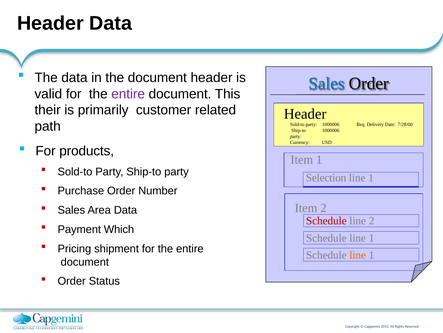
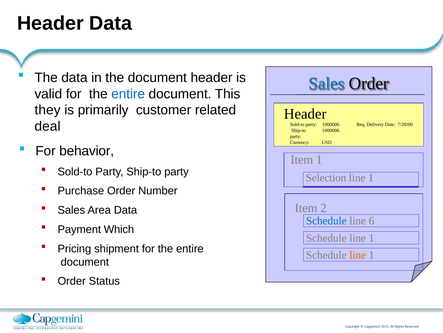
entire colour: purple -> blue (128, 94)
their: their -> they (48, 110)
path: path -> deal (48, 126)
products: products -> behavior (87, 151)
Schedule colour: red -> blue (326, 220)
line 2: 2 -> 6 (372, 220)
